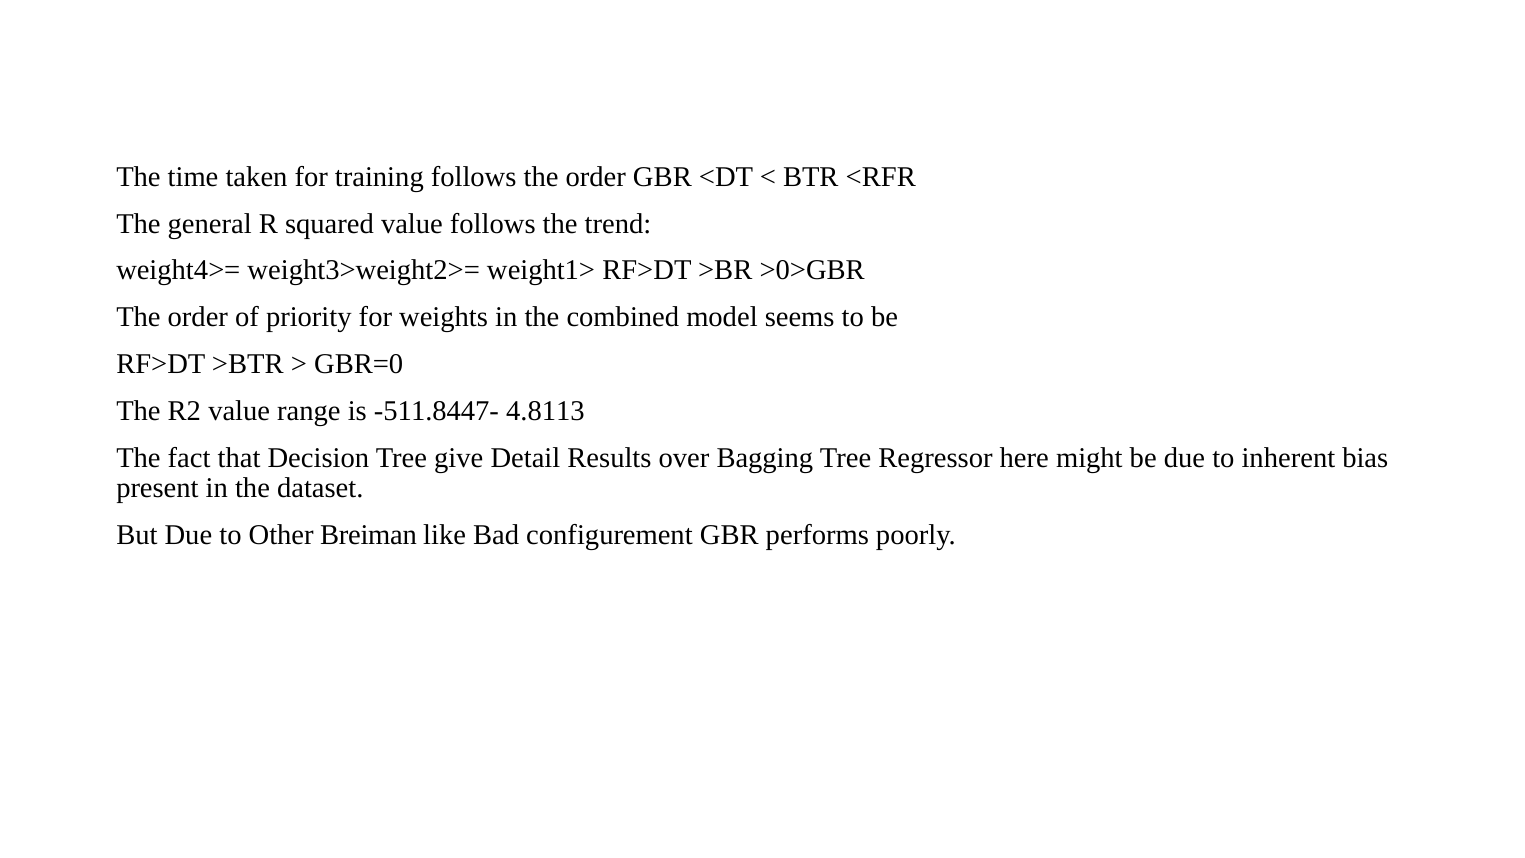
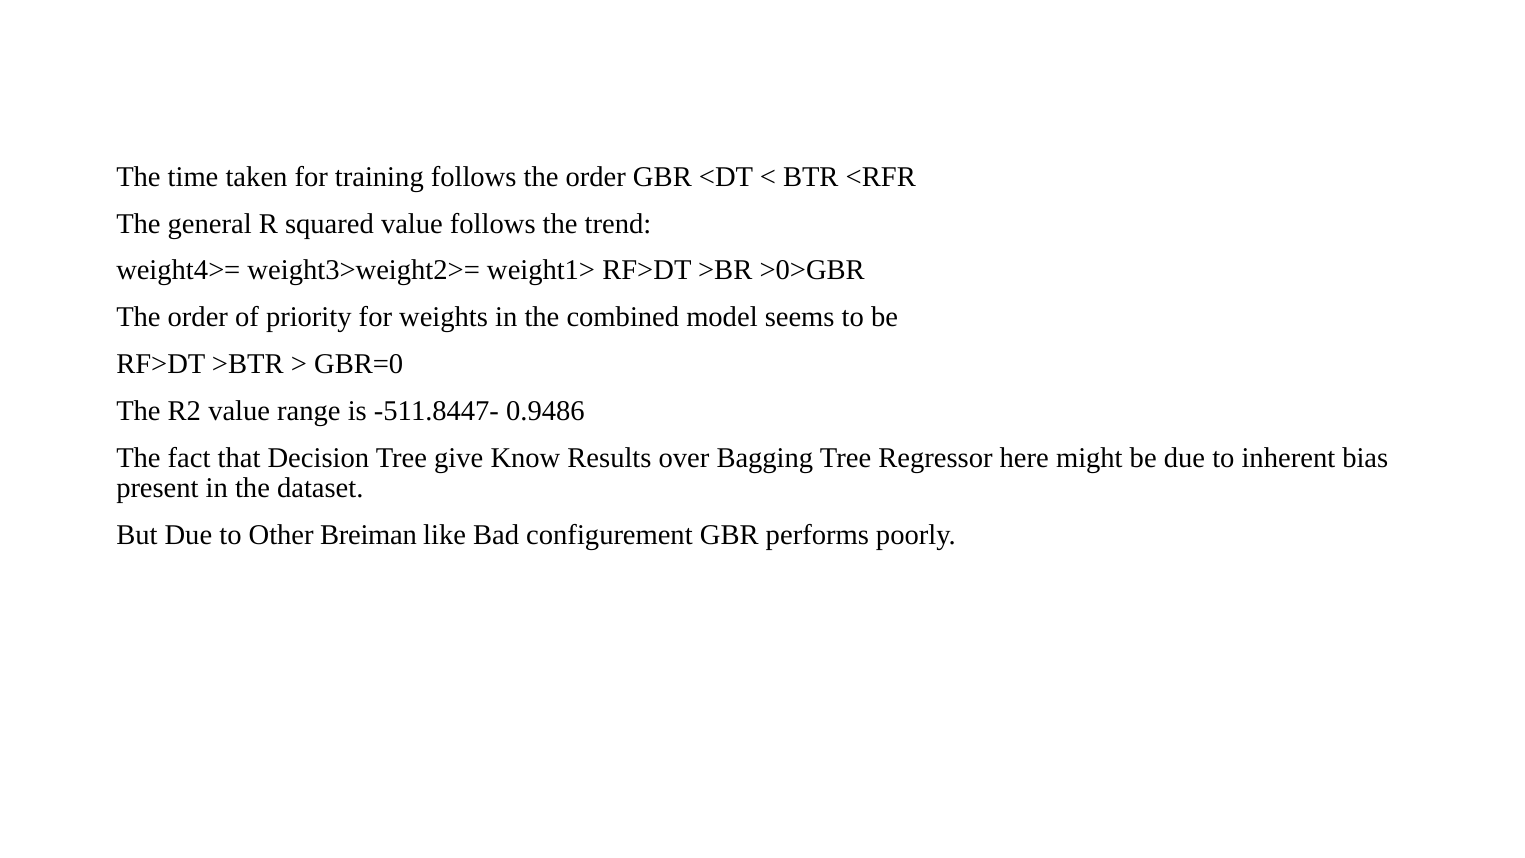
4.8113: 4.8113 -> 0.9486 (545, 411)
Detail: Detail -> Know (525, 458)
